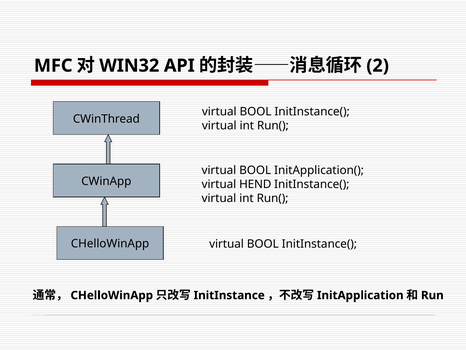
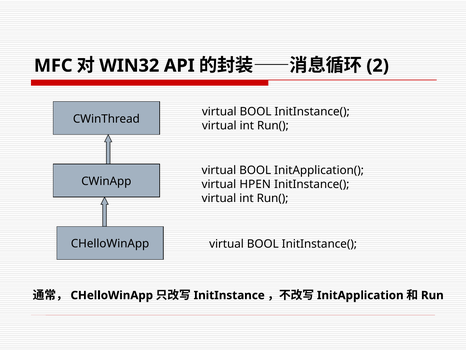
HEND: HEND -> HPEN (255, 184)
